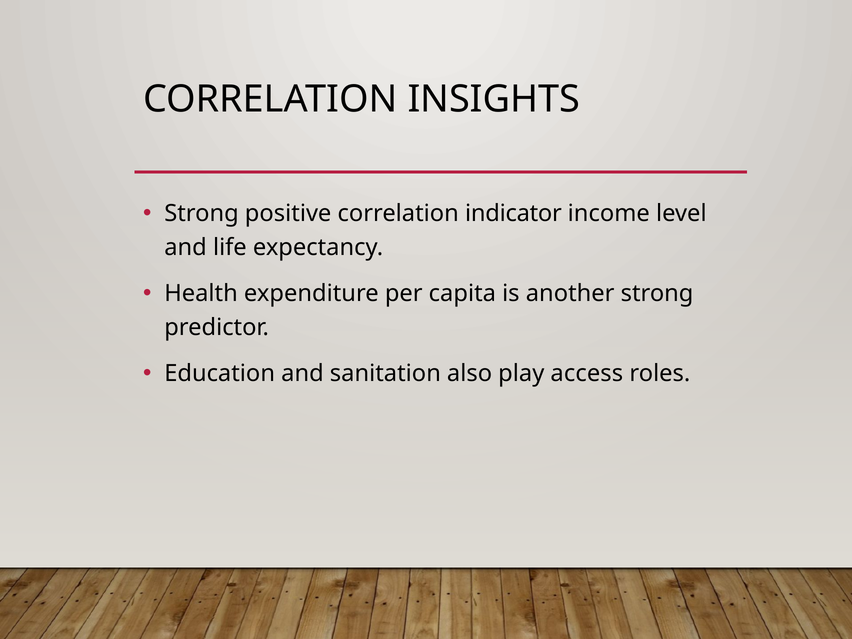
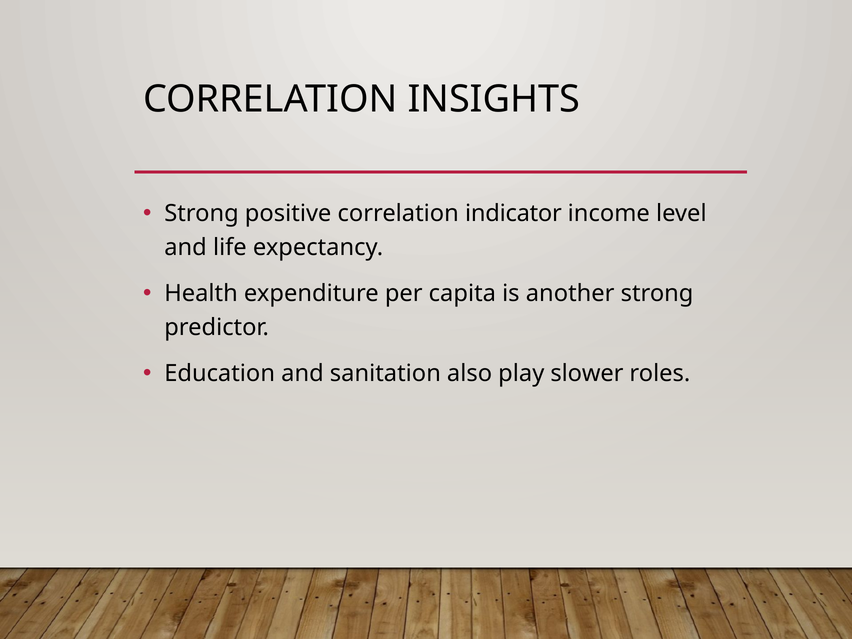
access: access -> slower (587, 374)
